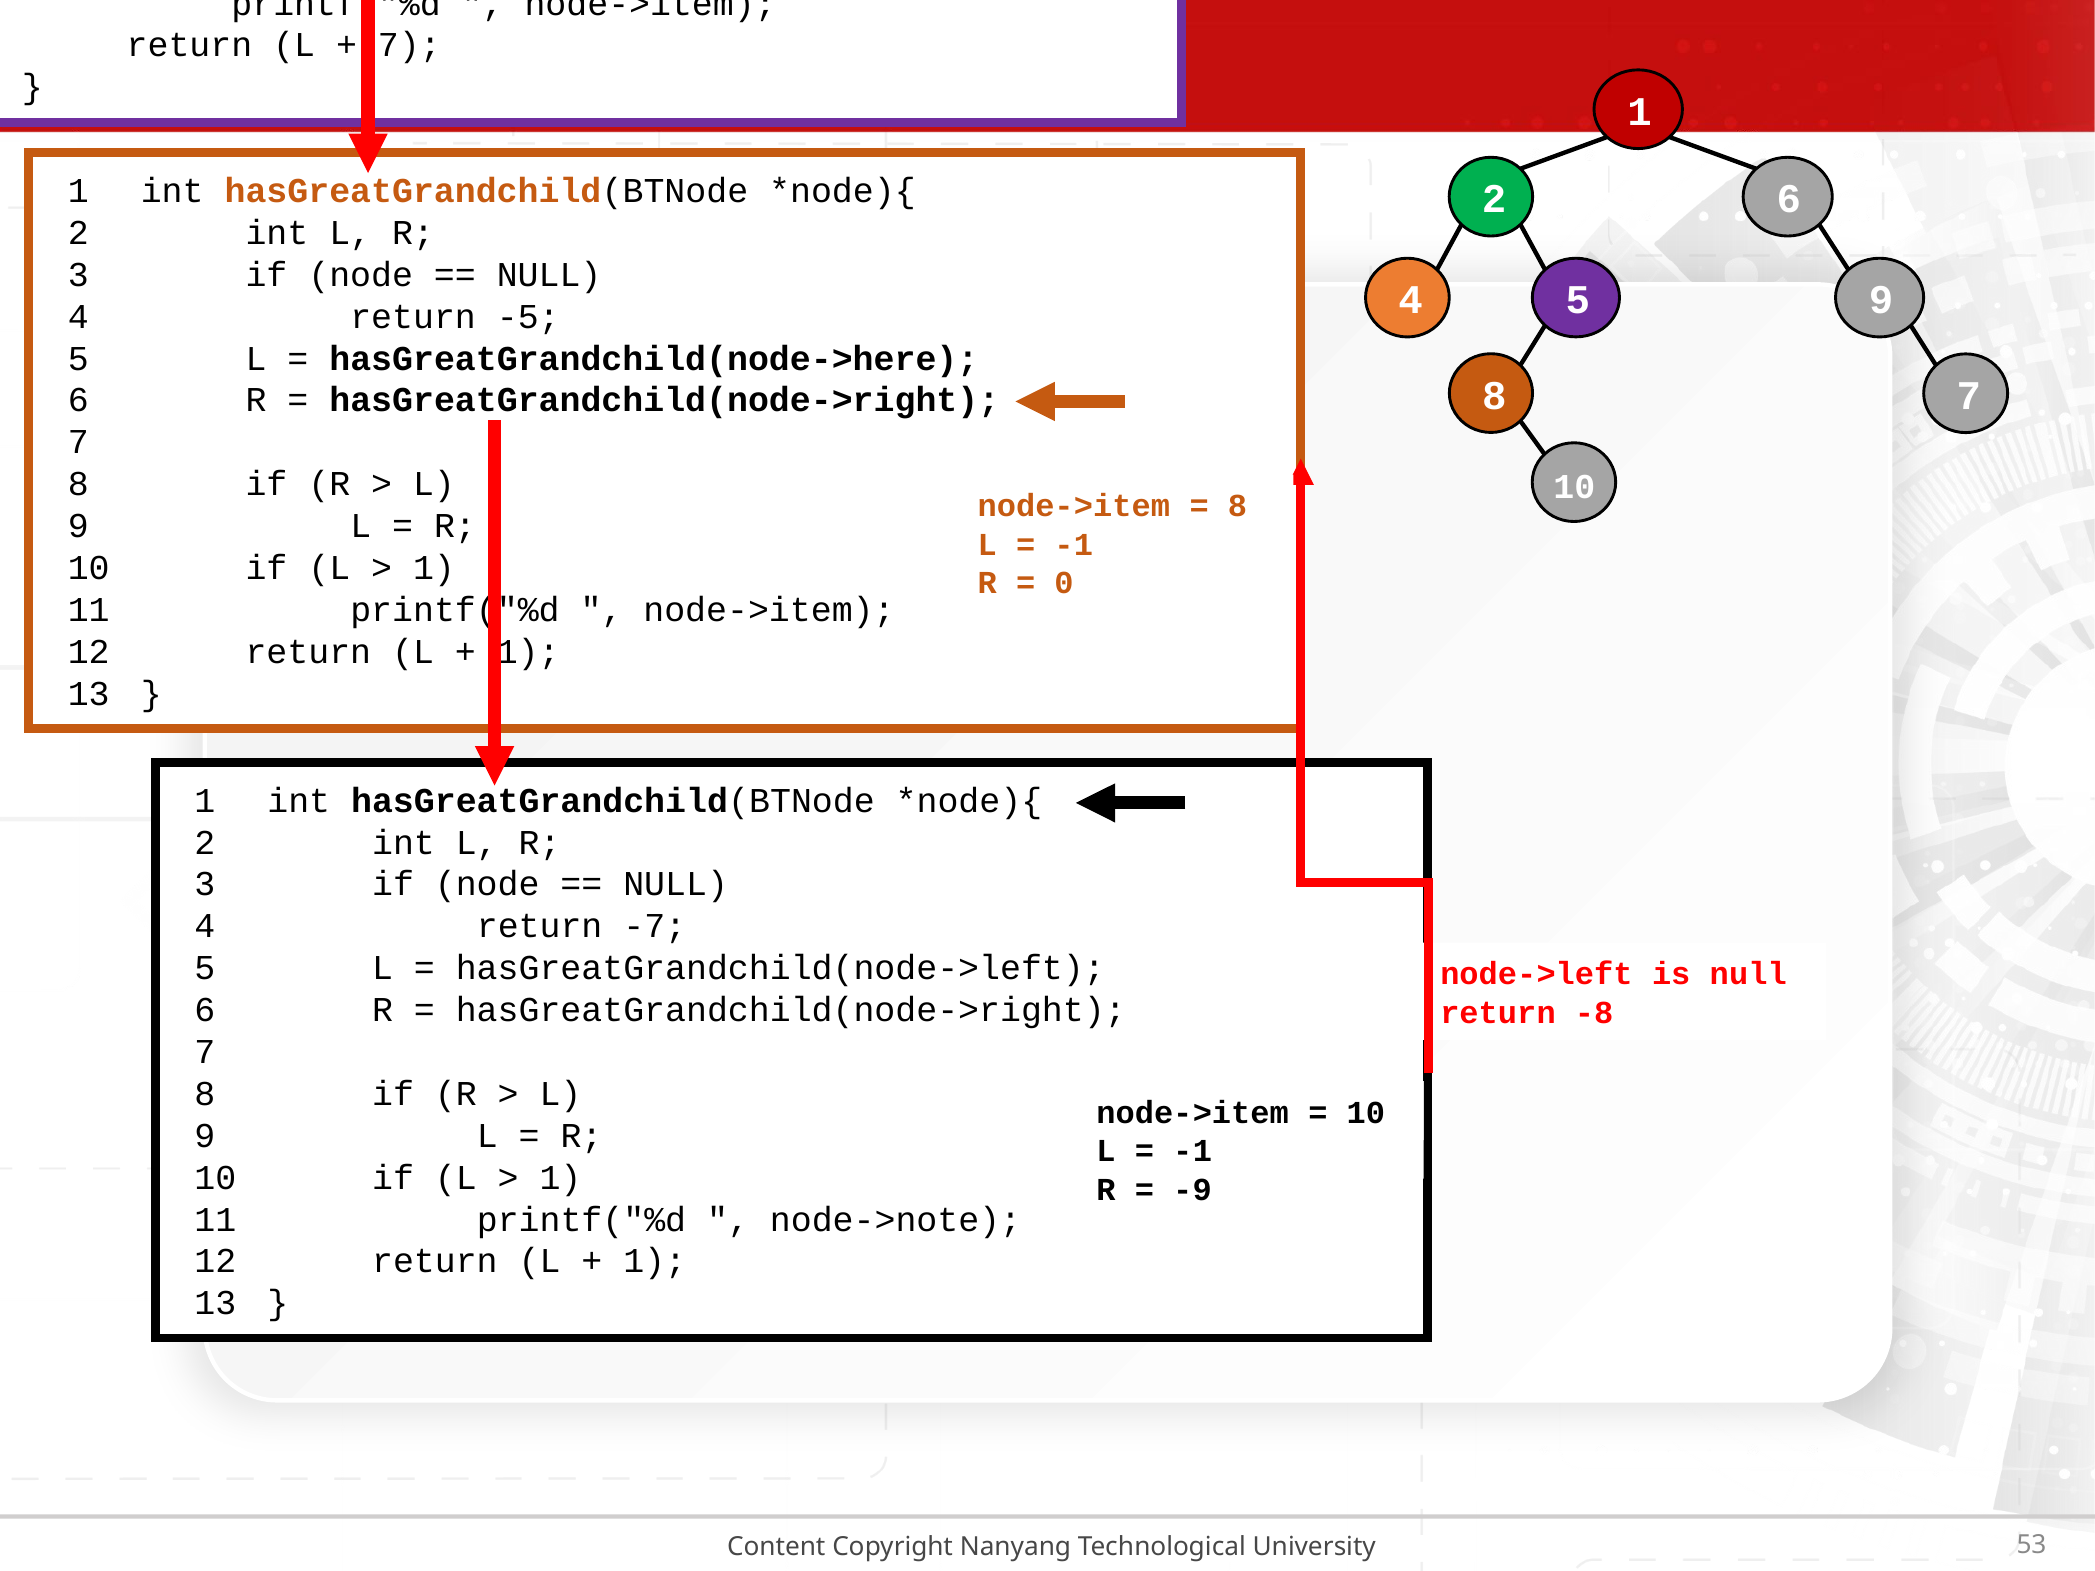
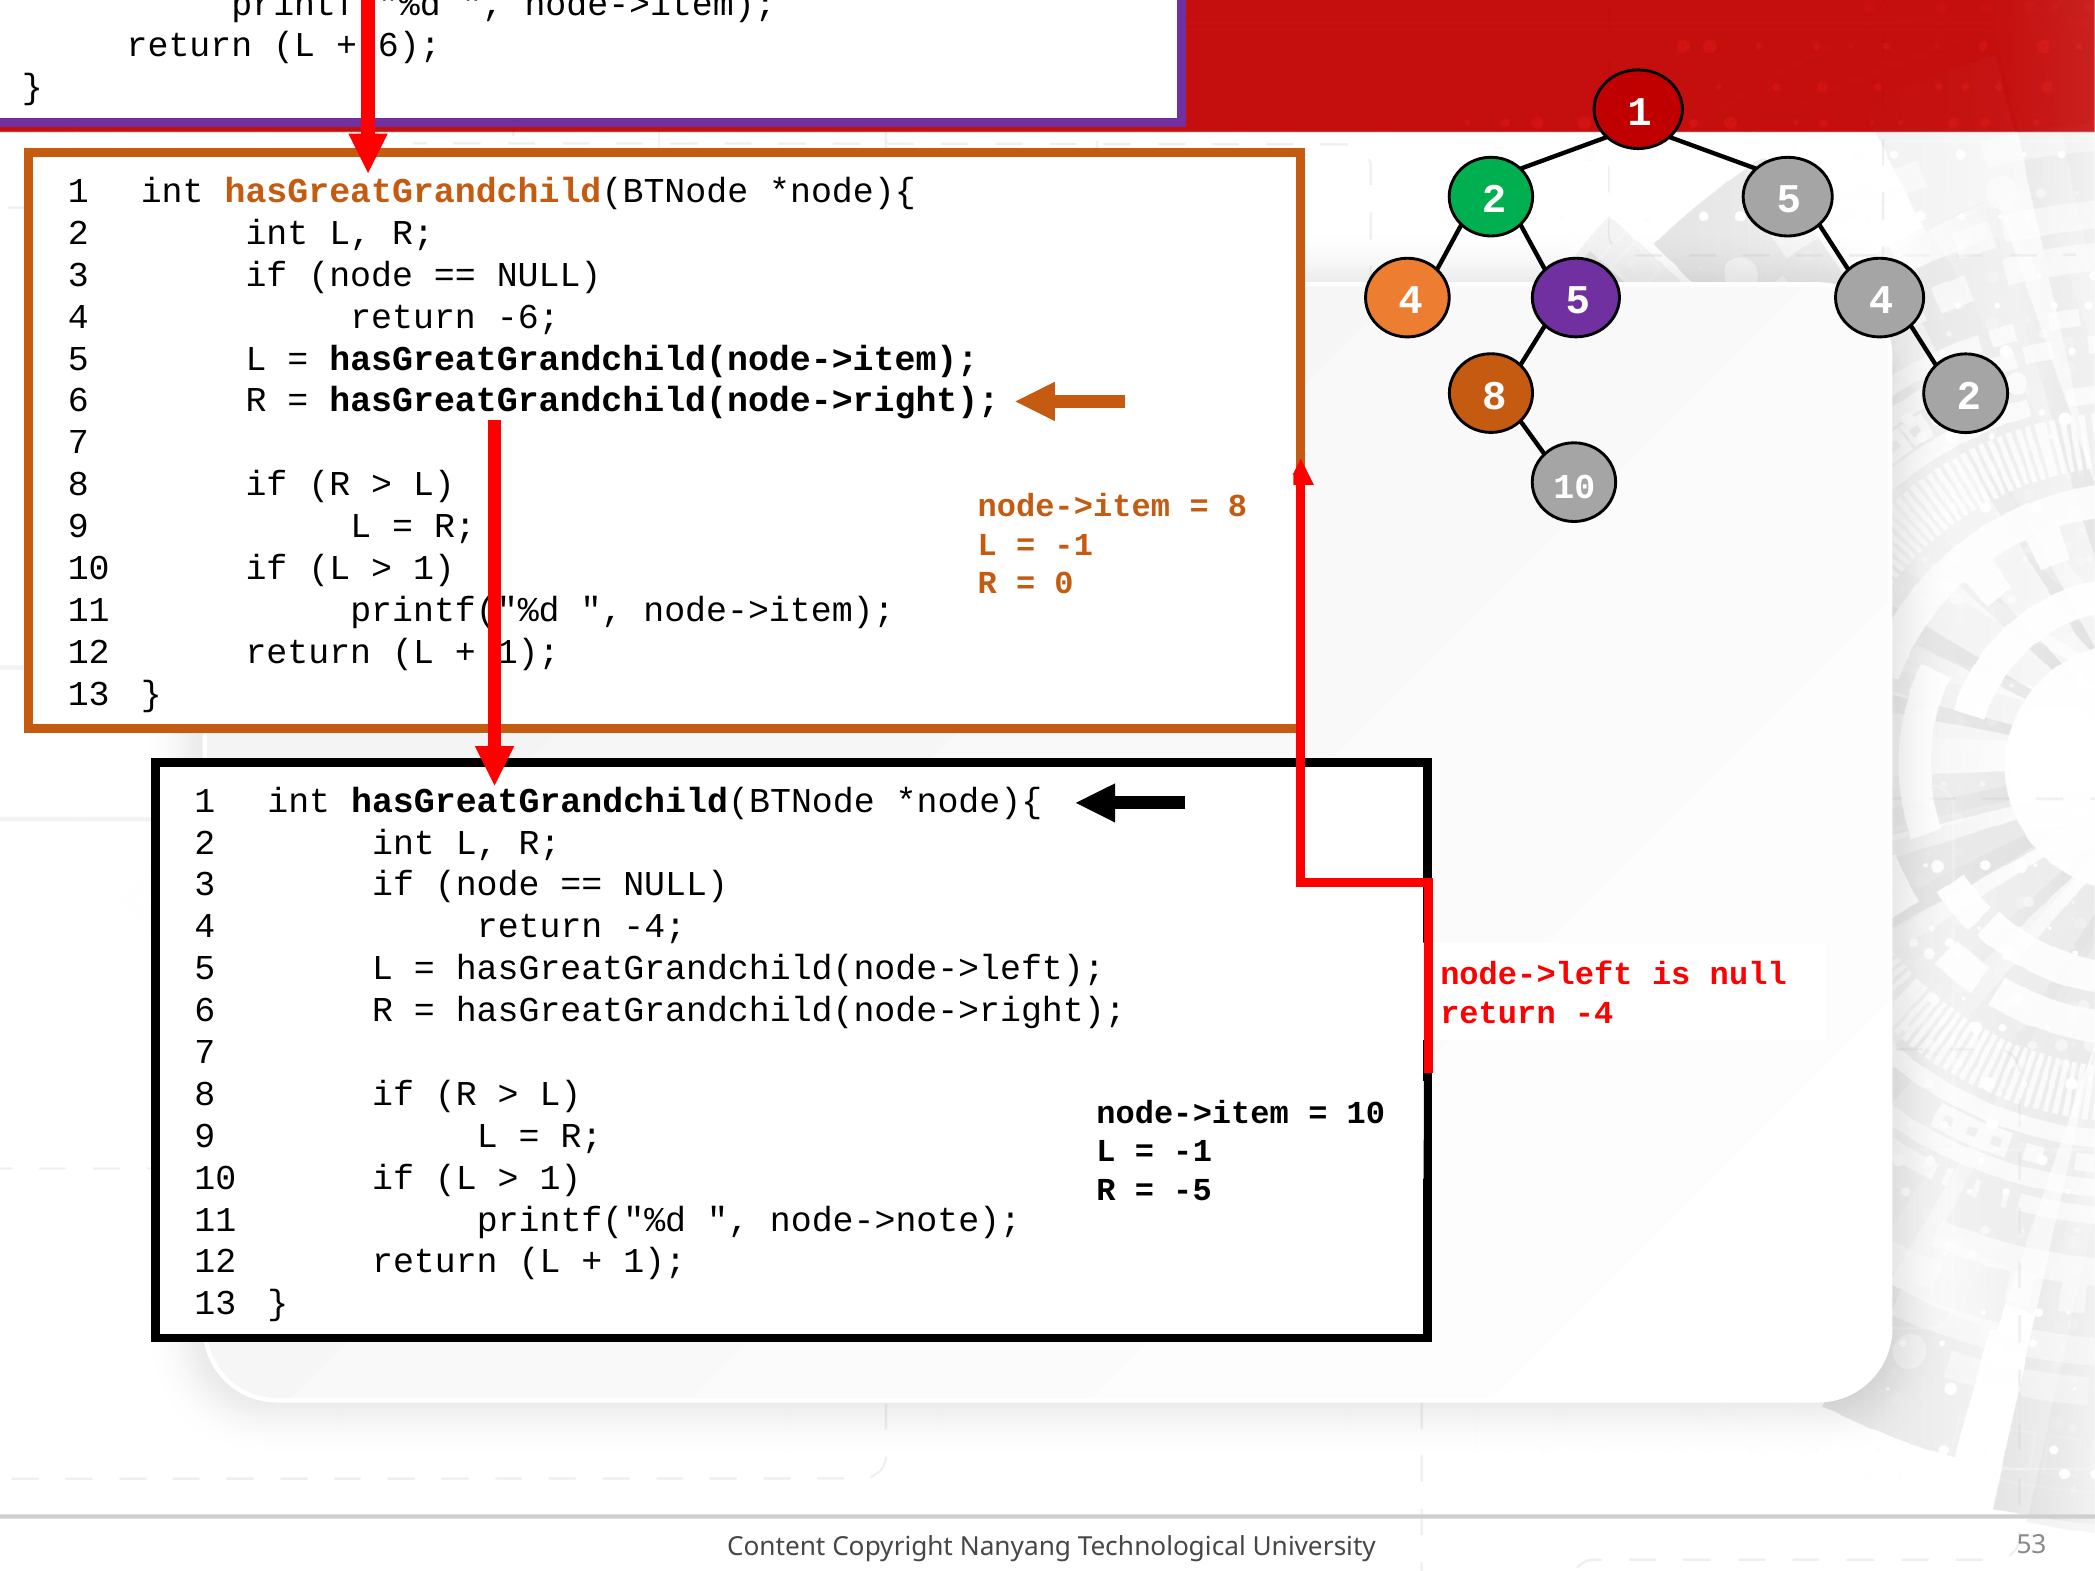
7: 7 -> 6 (409, 45)
2 6: 6 -> 5 (1789, 199)
4 9: 9 -> 4 (1881, 300)
-5: -5 -> -6 (528, 317)
hasGreatGrandchild(node->here: hasGreatGrandchild(node->here -> hasGreatGrandchild(node->item (654, 359)
8 7: 7 -> 2 (1969, 396)
-7: -7 -> -4 (655, 926)
-8: -8 -> -4 (1594, 1013)
-9: -9 -> -5 (1193, 1190)
